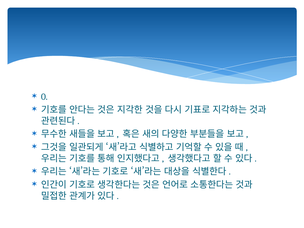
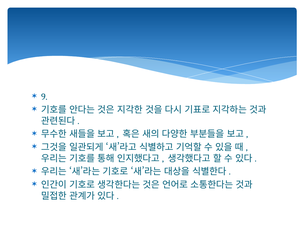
0: 0 -> 9 (44, 97)
